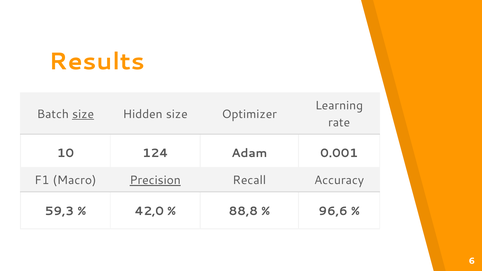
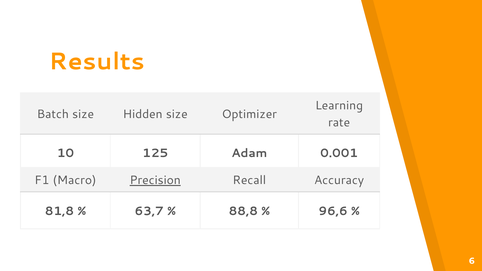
size underline: present -> none (83, 114)
124: 124 -> 125 (155, 153)
59,3: 59,3 -> 81,8 (59, 211)
42,0: 42,0 -> 63,7 (149, 211)
